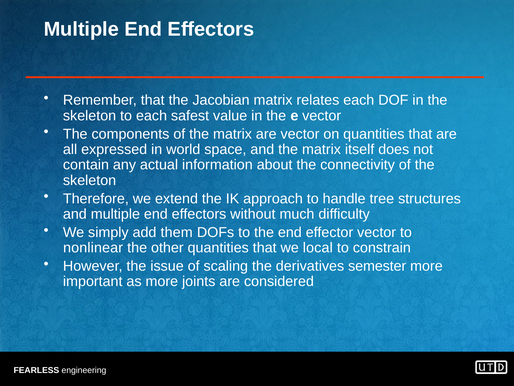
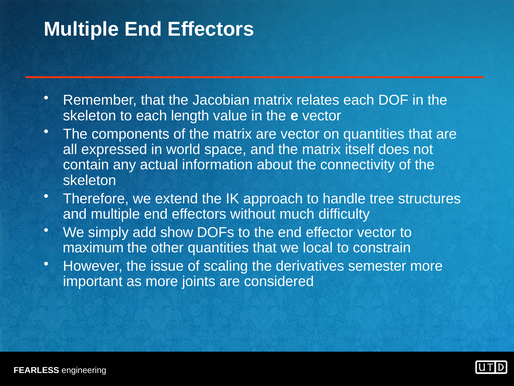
safest: safest -> length (190, 116)
them: them -> show (177, 232)
nonlinear: nonlinear -> maximum (93, 247)
